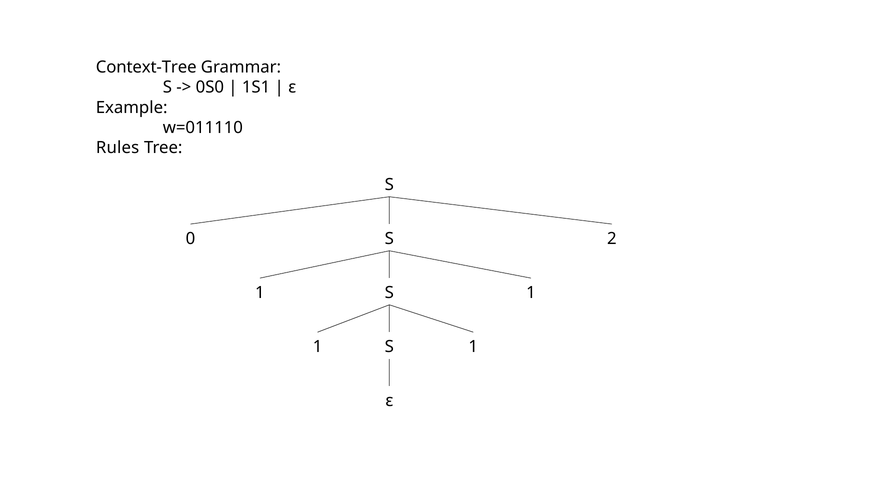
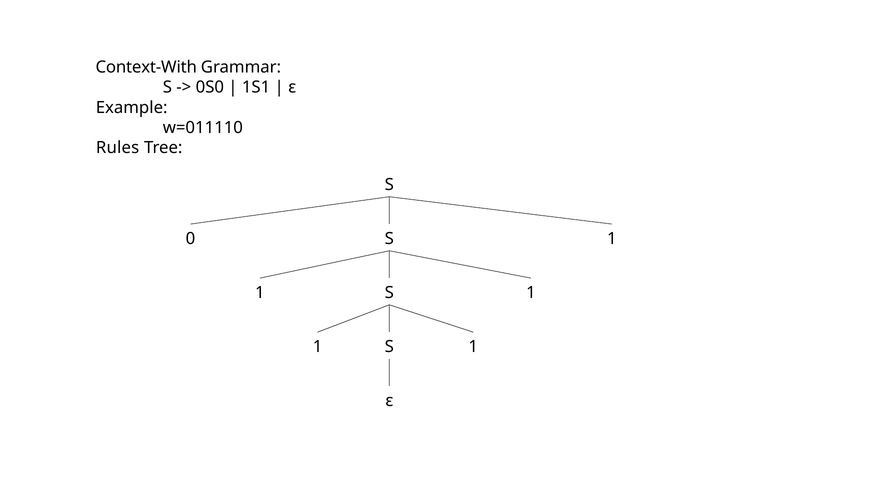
Context-Tree: Context-Tree -> Context-With (146, 67)
0 2: 2 -> 1 (612, 239)
